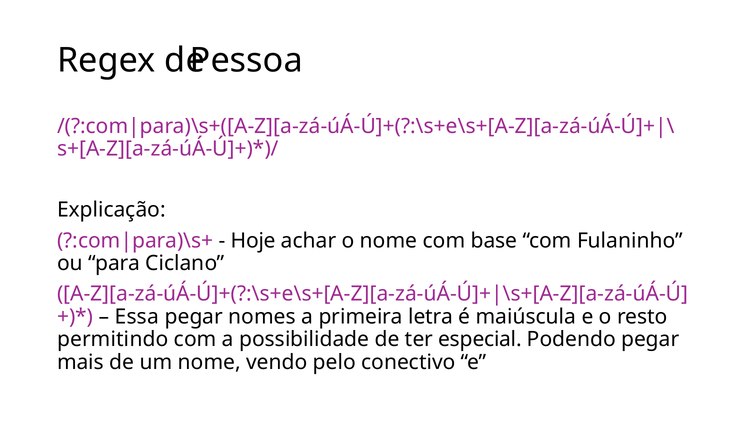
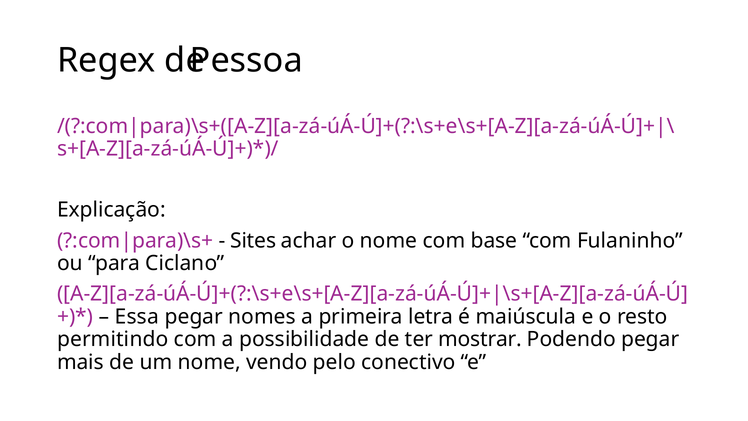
Hoje: Hoje -> Sites (253, 240)
especial: especial -> mostrar (480, 339)
